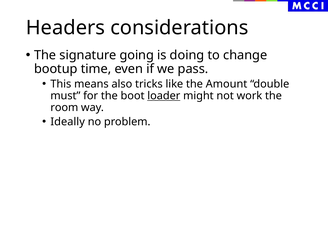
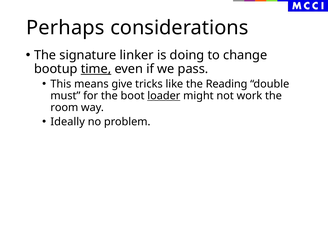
Headers: Headers -> Perhaps (65, 28)
going: going -> linker (137, 55)
time underline: none -> present (96, 69)
also: also -> give (122, 84)
Amount: Amount -> Reading (227, 84)
